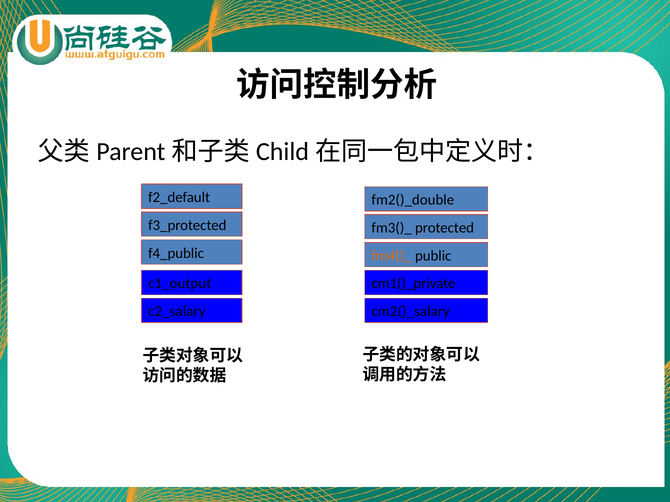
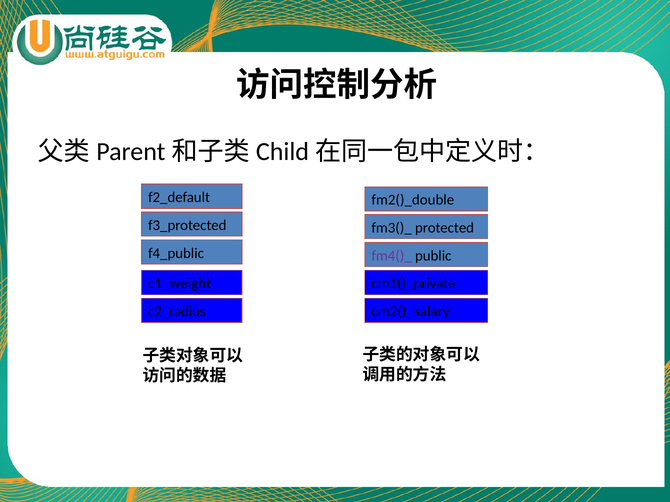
fm4()_ colour: orange -> purple (392, 256)
c1_output: c1_output -> c1_weight (180, 284)
c2_salary: c2_salary -> c2_radius (177, 312)
